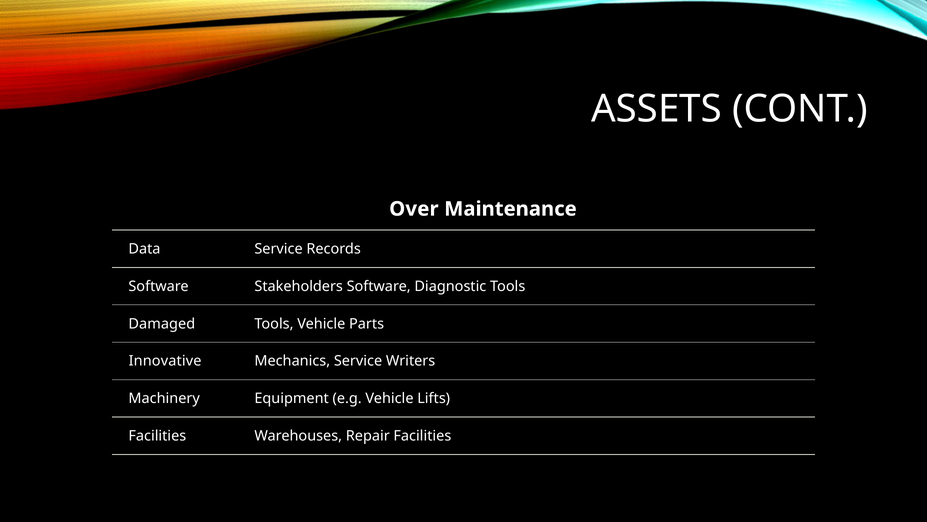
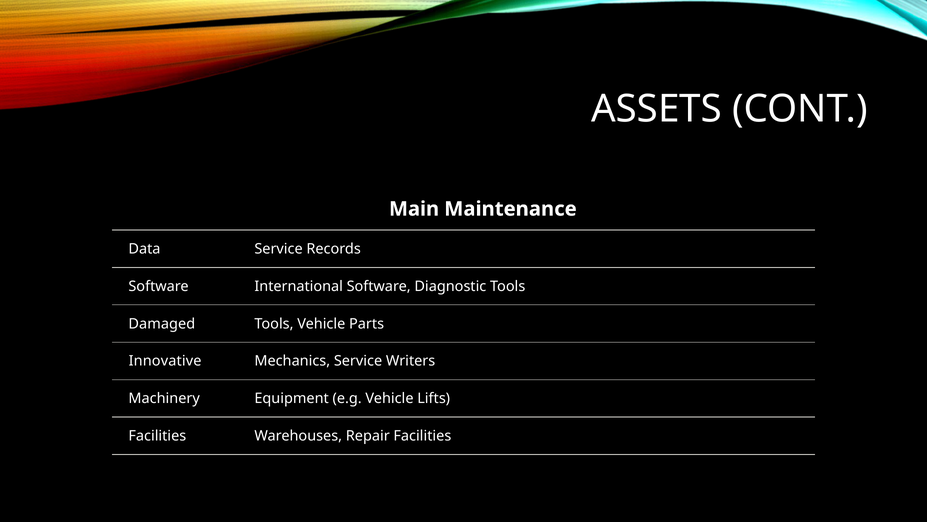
Over: Over -> Main (414, 209)
Stakeholders: Stakeholders -> International (299, 286)
